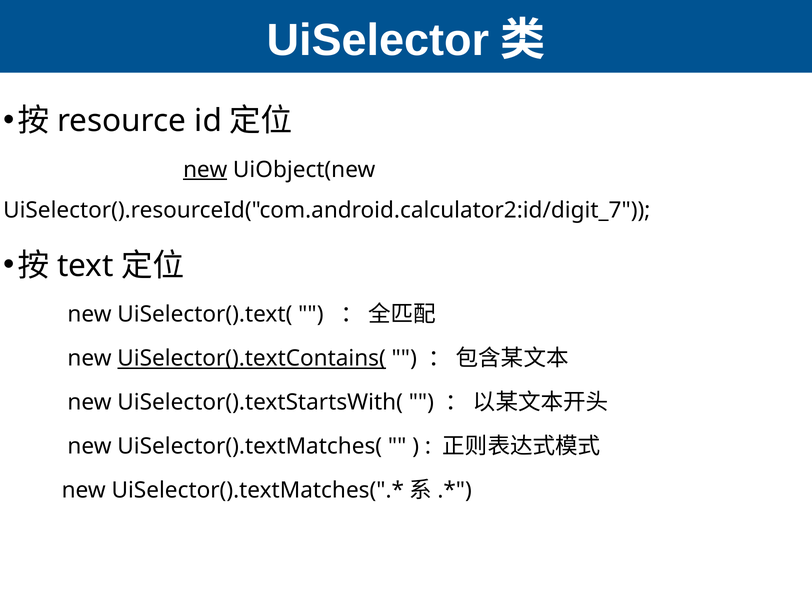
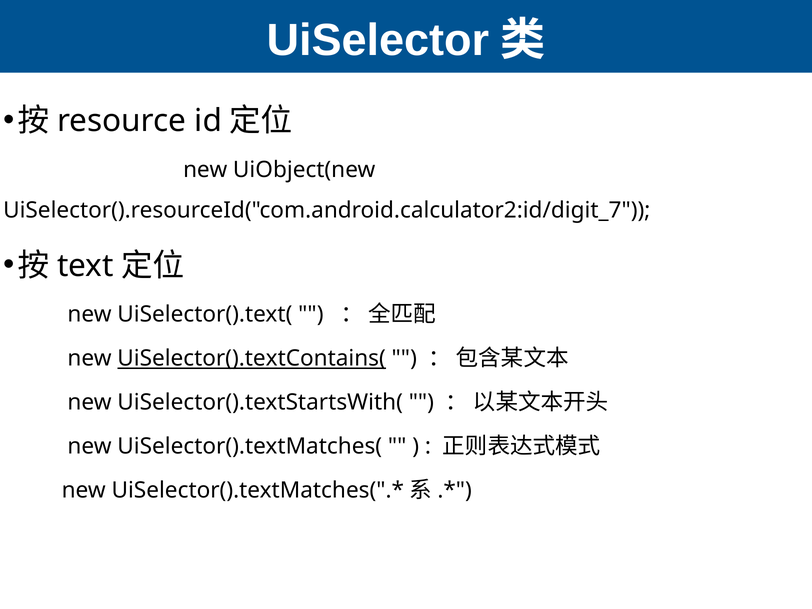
new underline: present -> none (205, 170)
